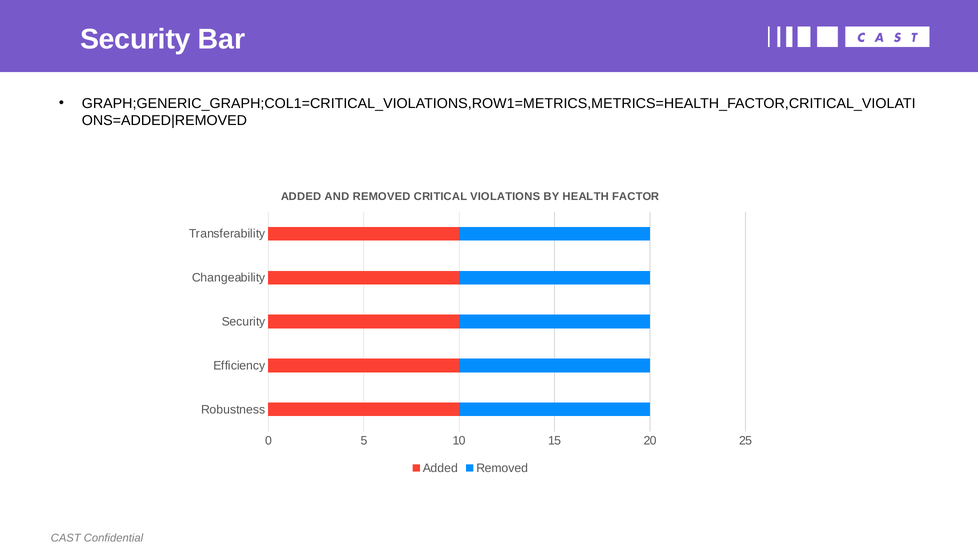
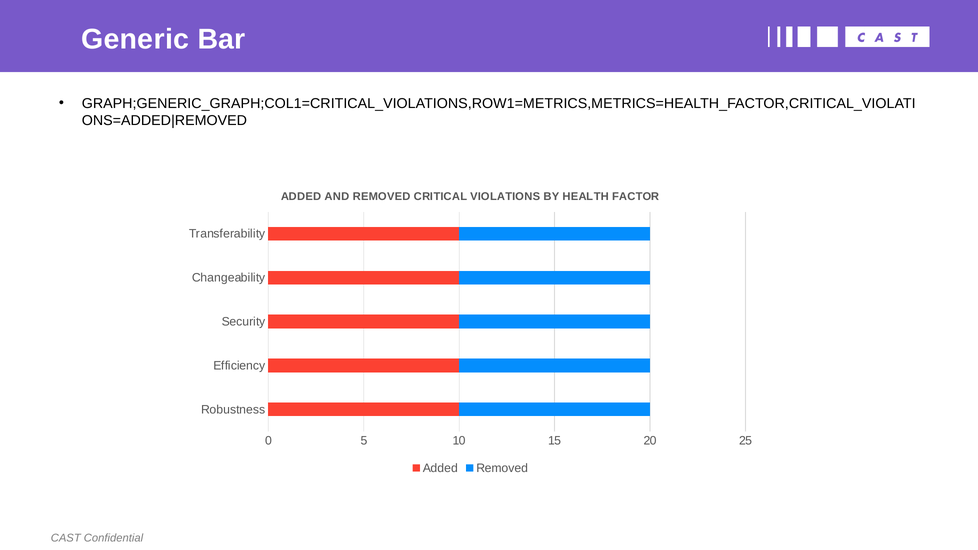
Security: Security -> Generic (135, 40)
